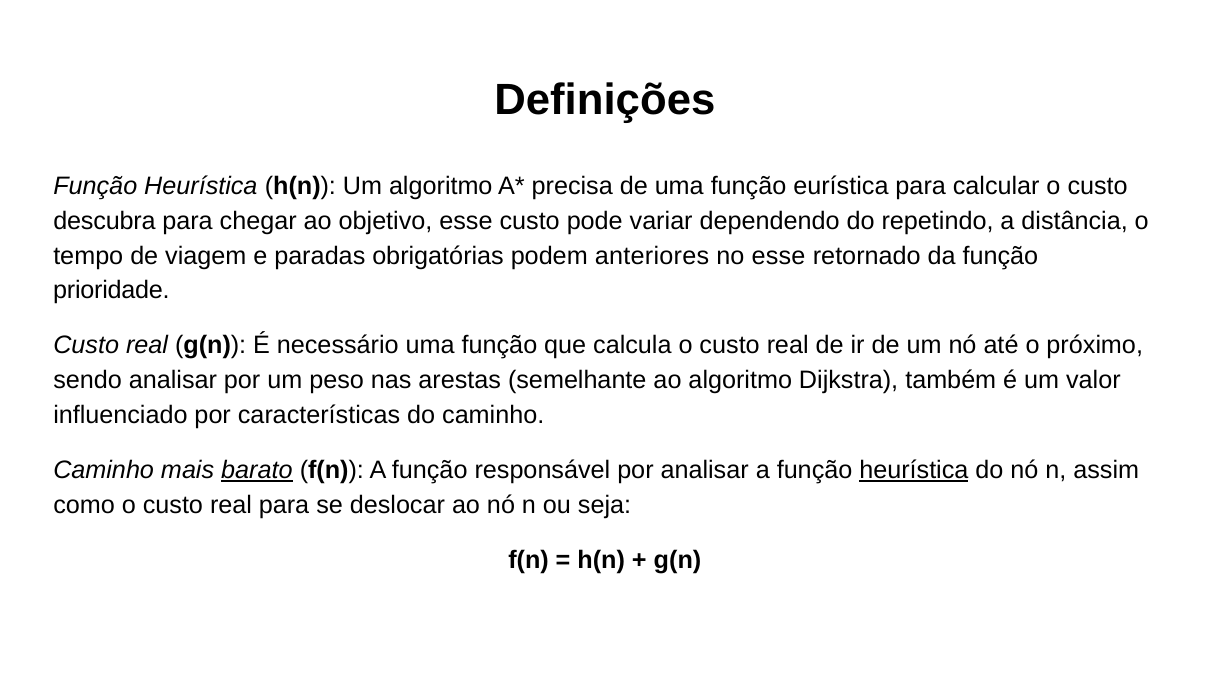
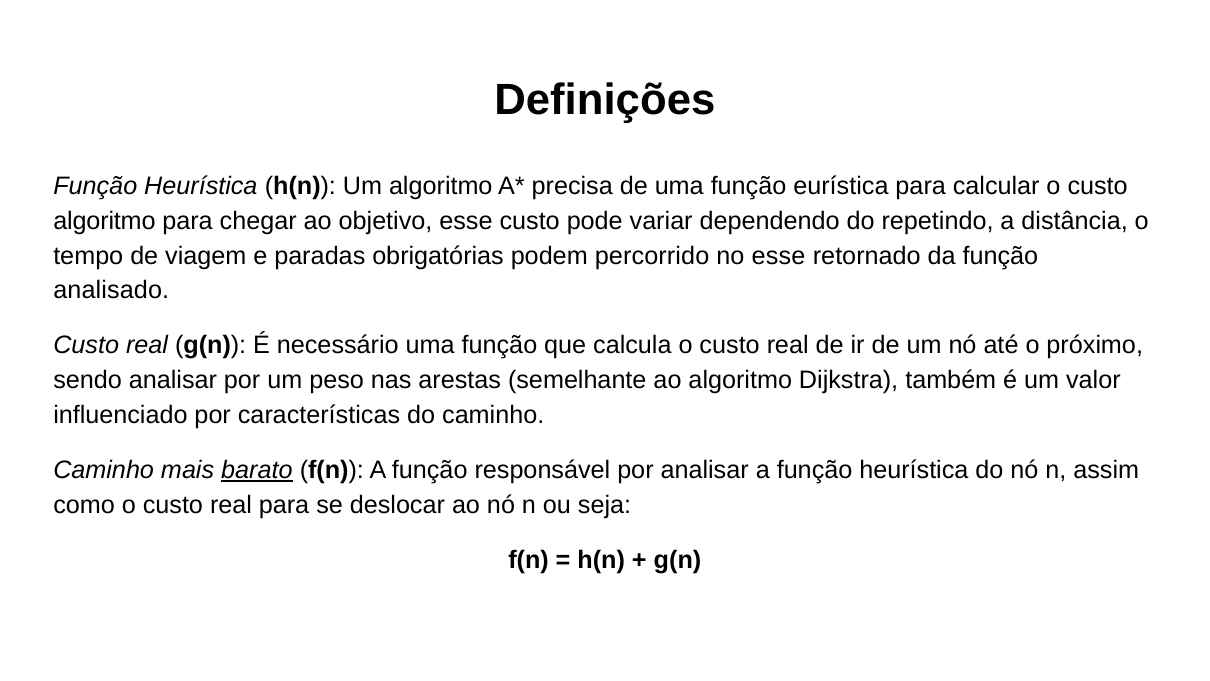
descubra: descubra -> algoritmo (104, 221)
anteriores: anteriores -> percorrido (652, 256)
prioridade: prioridade -> analisado (111, 290)
heurística underline: present -> none (914, 470)
